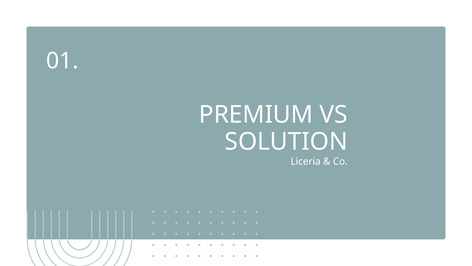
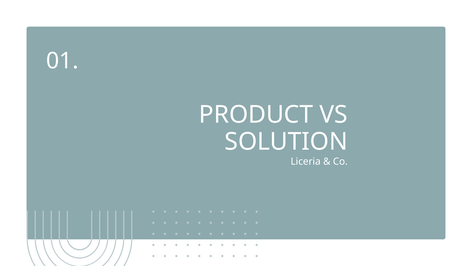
PREMIUM: PREMIUM -> PRODUCT (256, 115)
